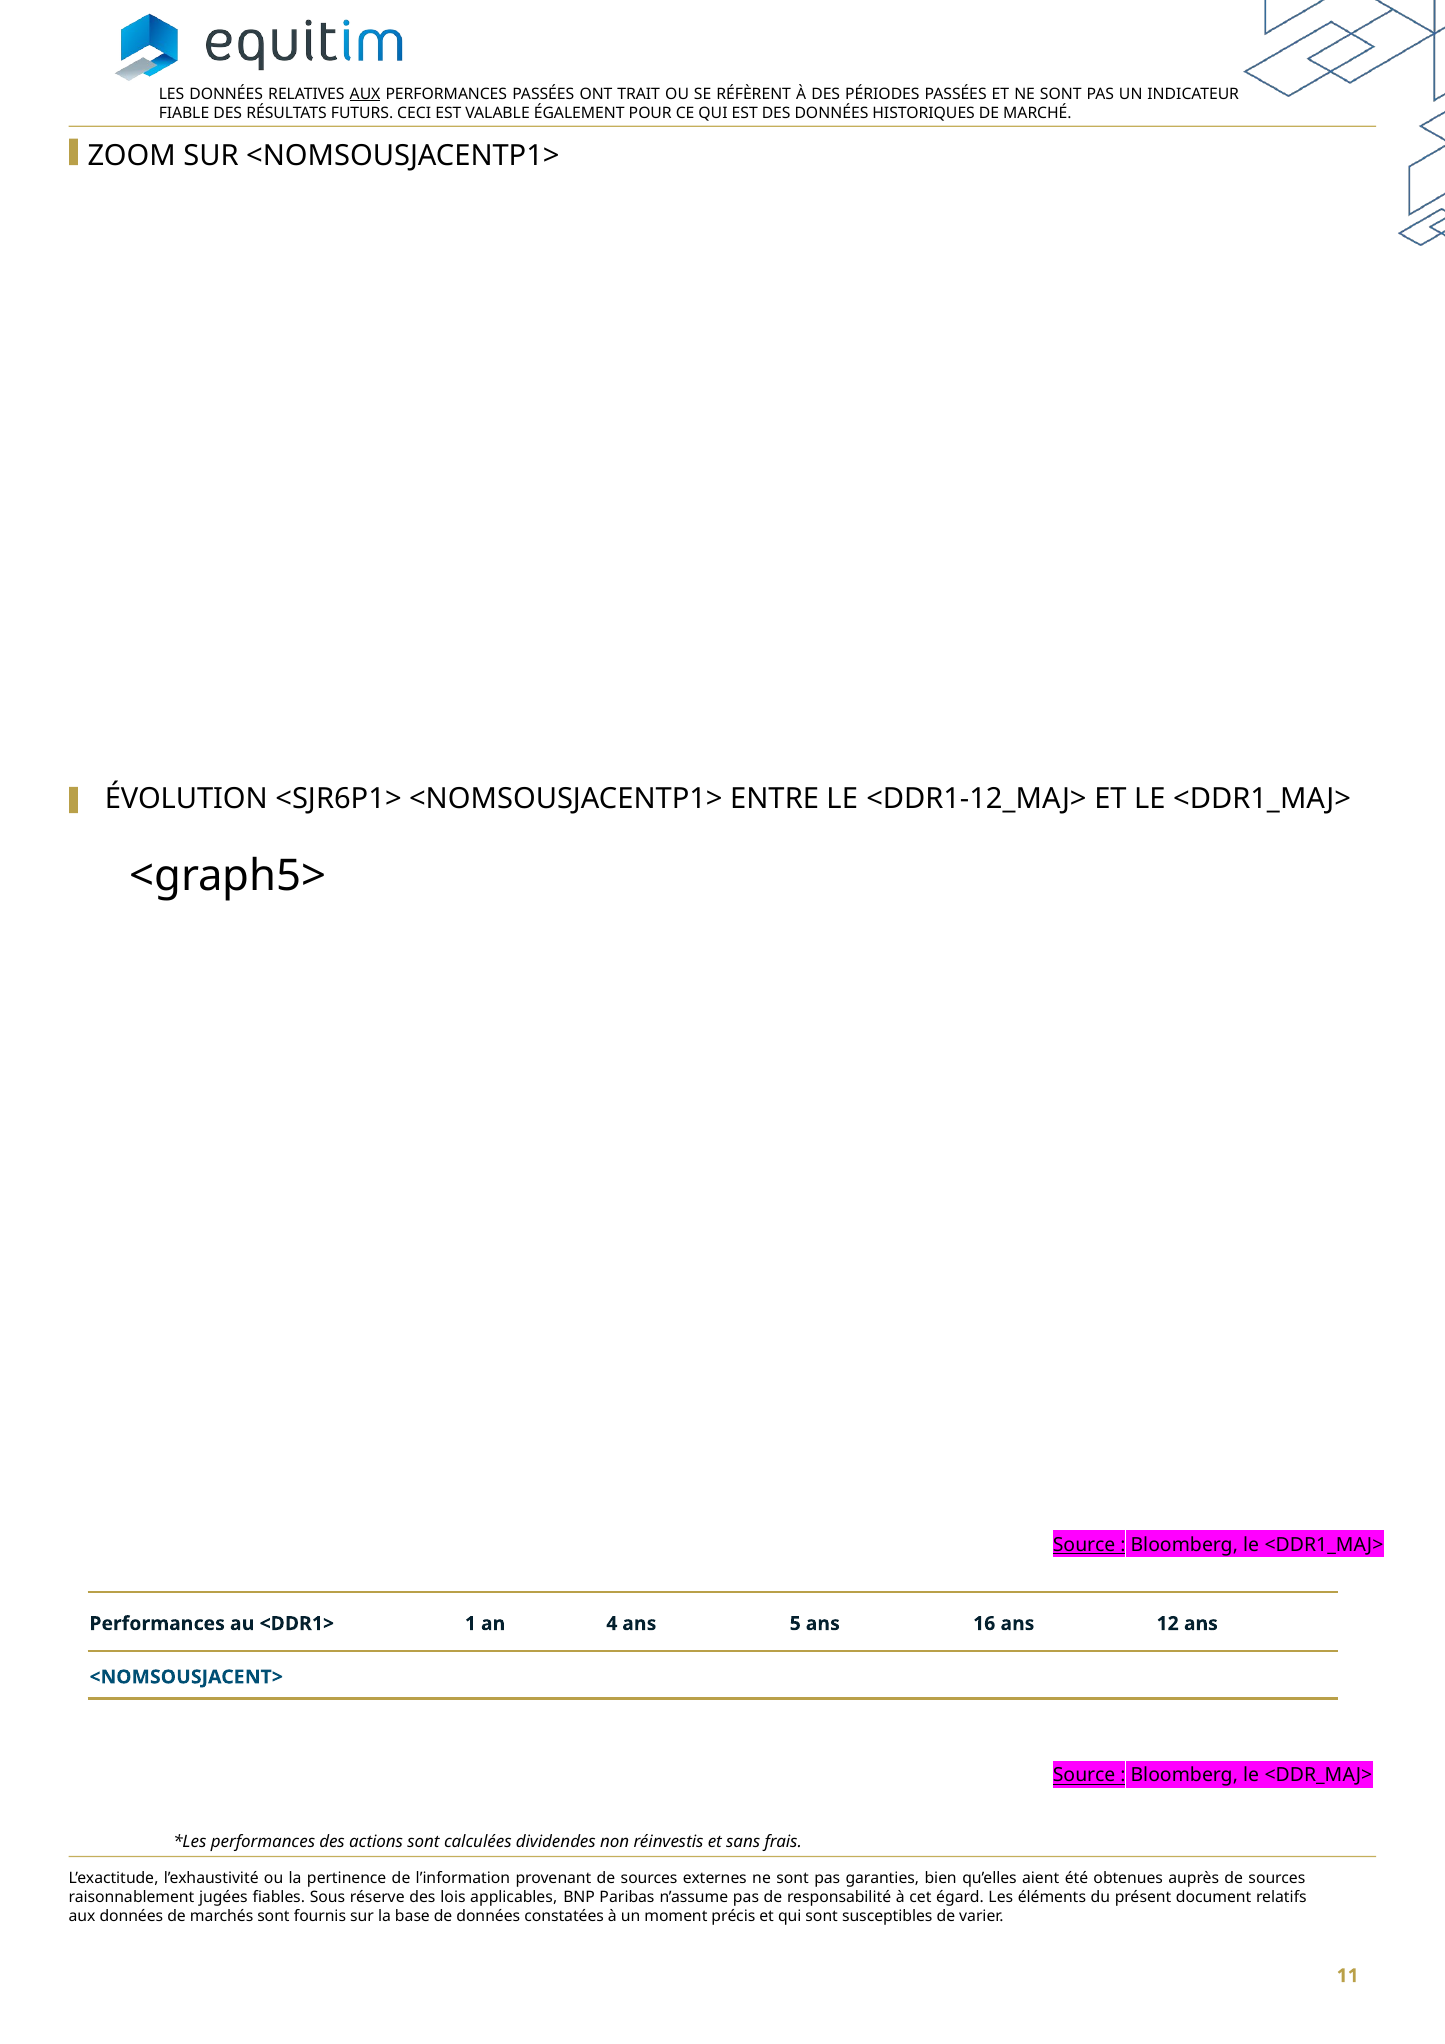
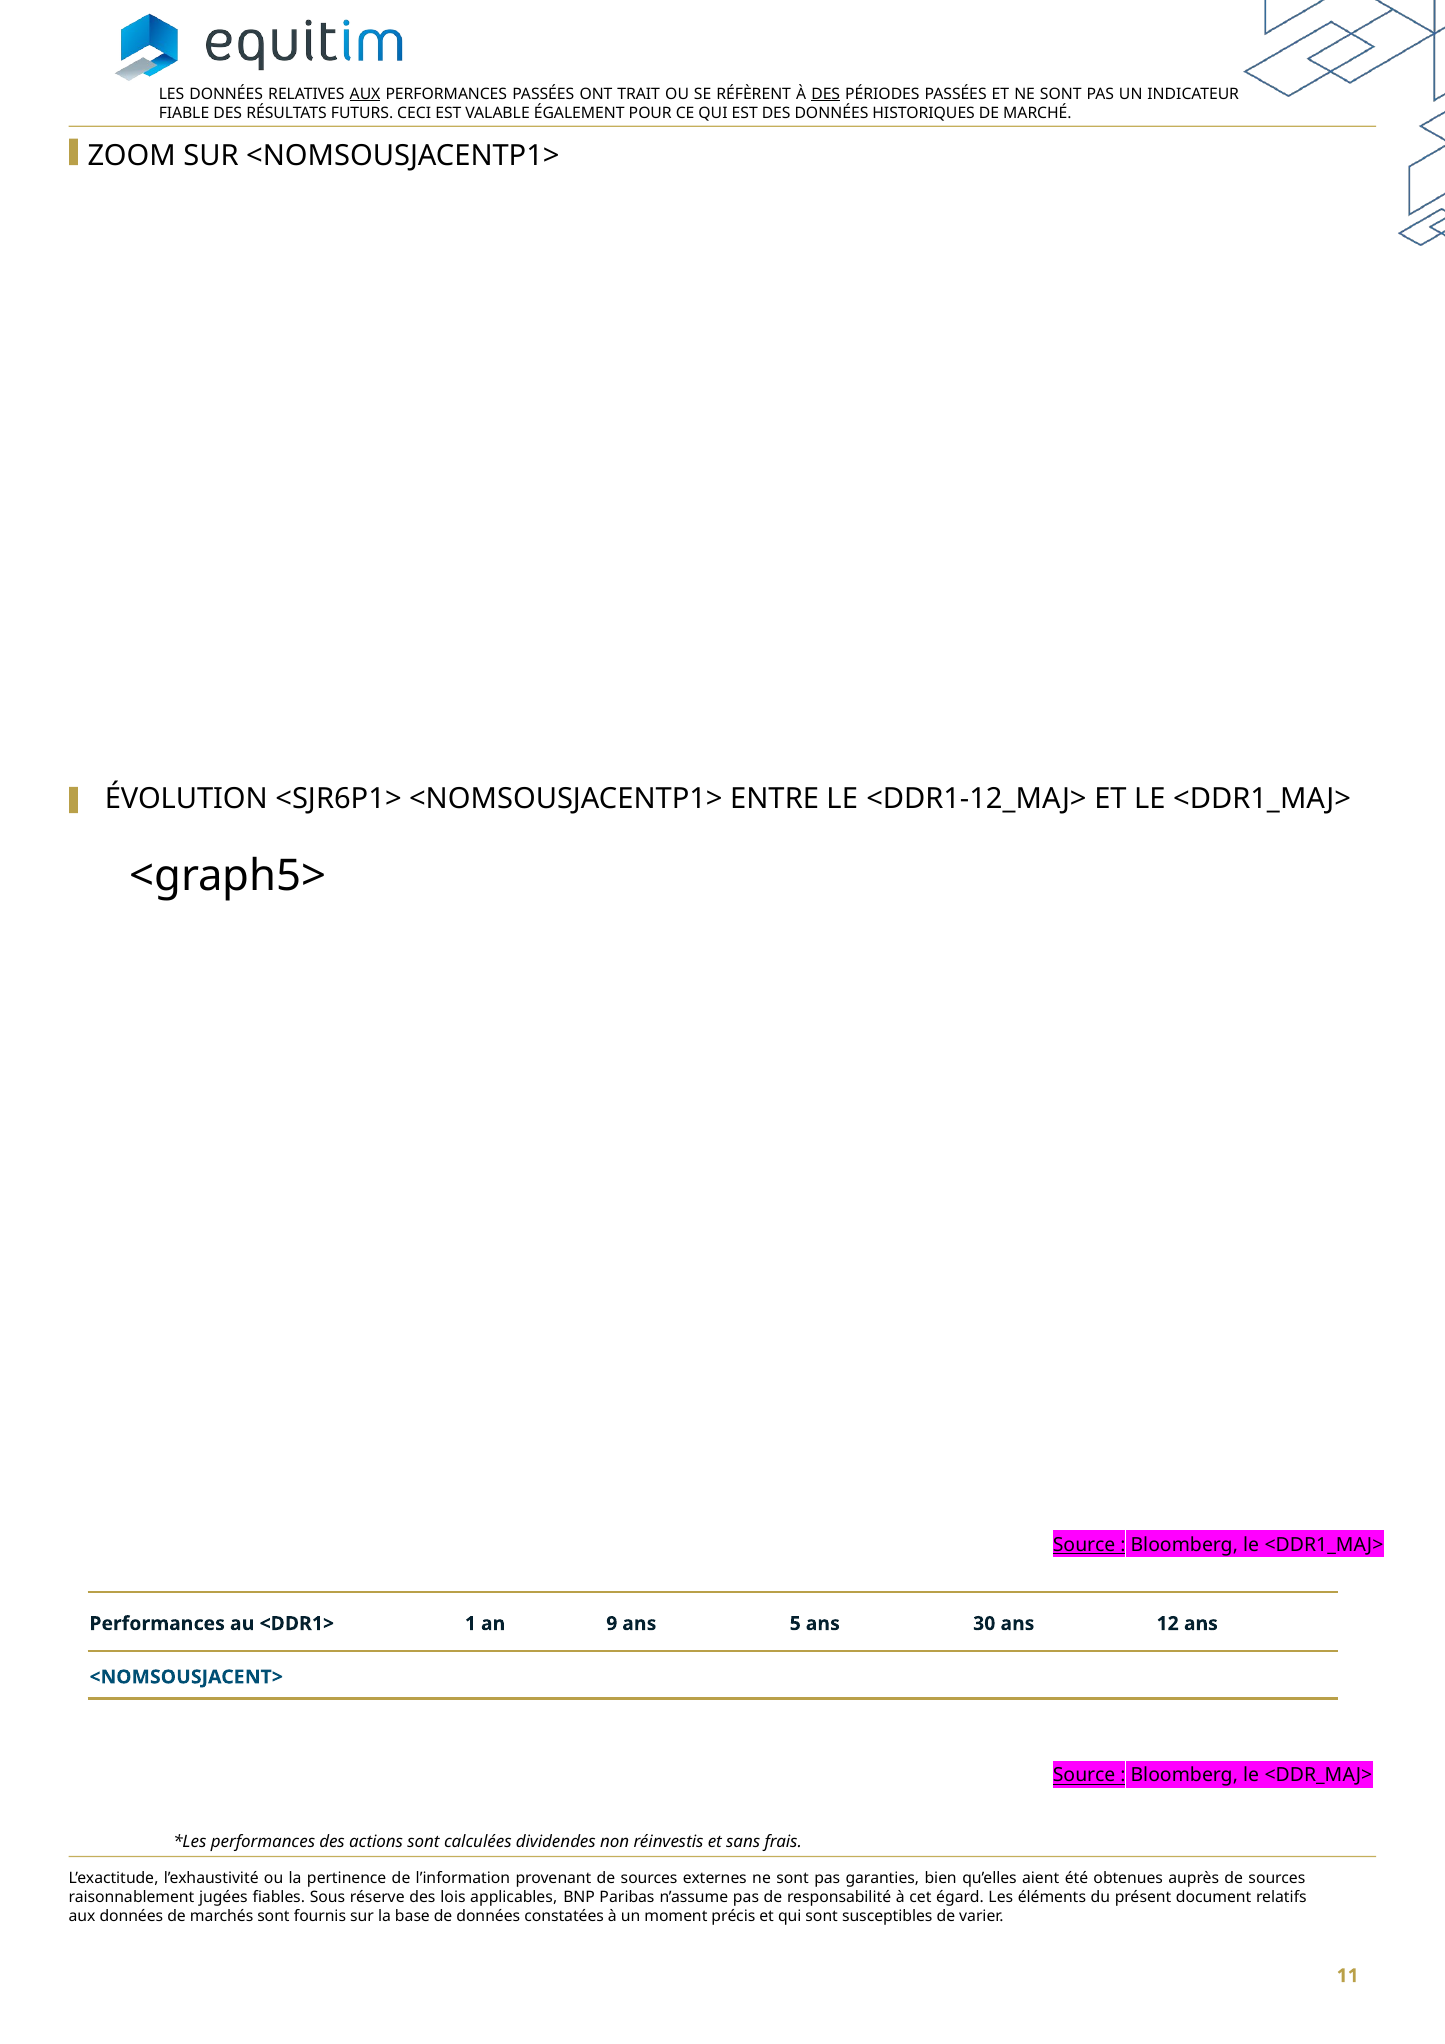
DES underline: none -> present (826, 94)
4: 4 -> 9 (612, 1623)
16: 16 -> 30 (984, 1623)
